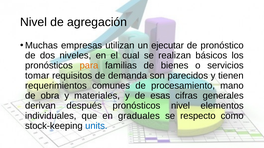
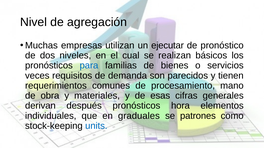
para colour: orange -> blue (89, 66)
tomar: tomar -> veces (37, 76)
pronósticos nivel: nivel -> hora (180, 106)
respecto: respecto -> patrones (198, 116)
